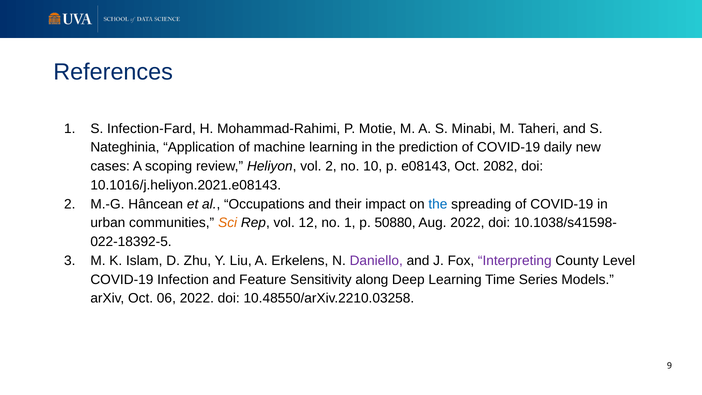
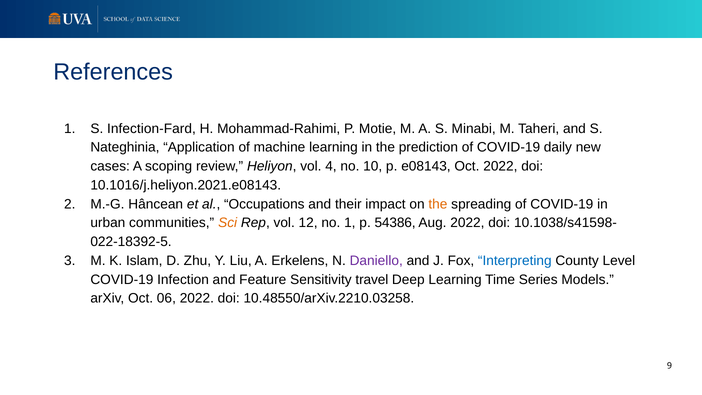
vol 2: 2 -> 4 (331, 166)
Oct 2082: 2082 -> 2022 (500, 166)
the colour: blue -> orange (438, 204)
50880: 50880 -> 54386 (395, 223)
Interpreting colour: purple -> blue (515, 261)
along: along -> travel (372, 280)
